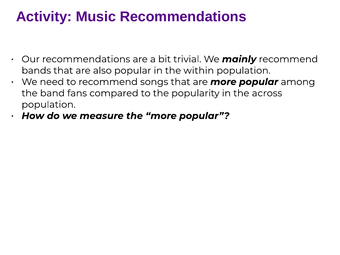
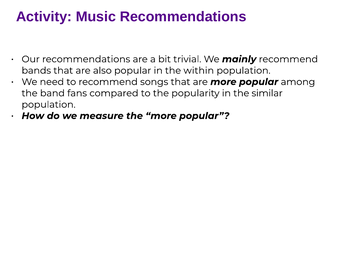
across: across -> similar (267, 93)
